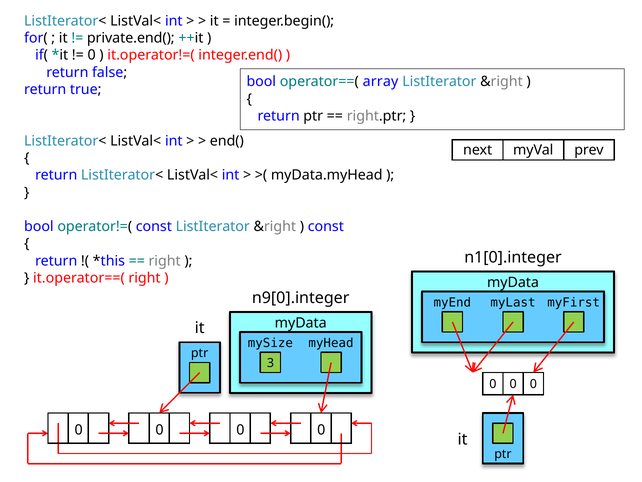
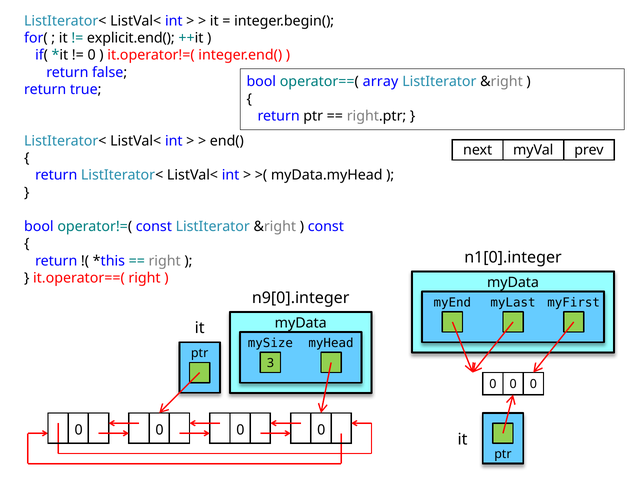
private.end(: private.end( -> explicit.end( (131, 38)
